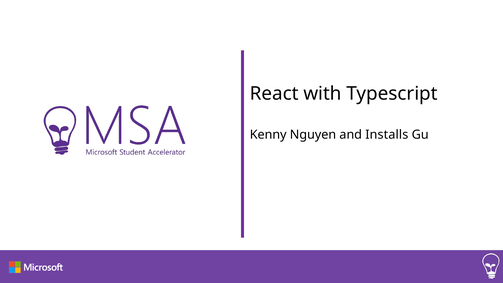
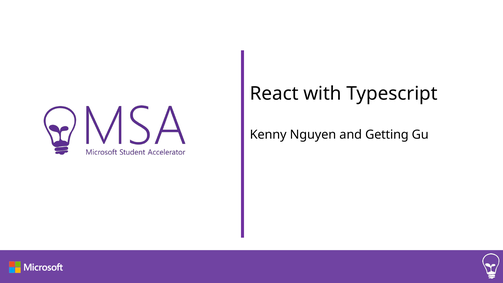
Installs: Installs -> Getting (387, 135)
